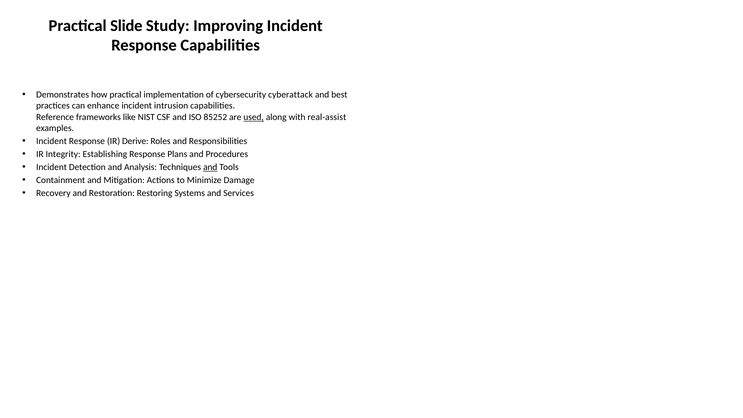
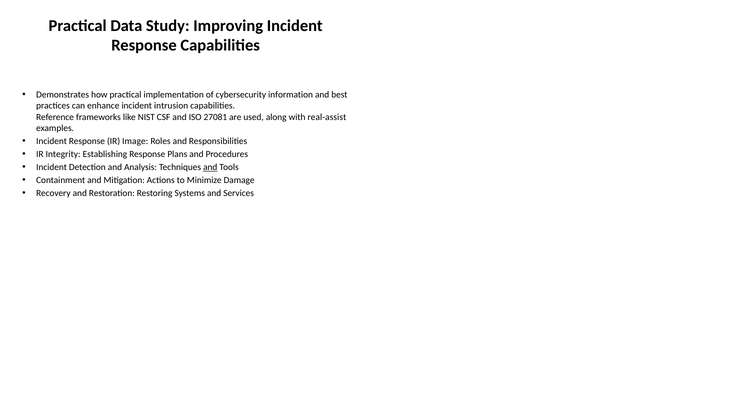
Slide: Slide -> Data (126, 26)
cyberattack: cyberattack -> information (291, 95)
85252: 85252 -> 27081 (215, 117)
used underline: present -> none (254, 117)
Derive: Derive -> Image (135, 141)
